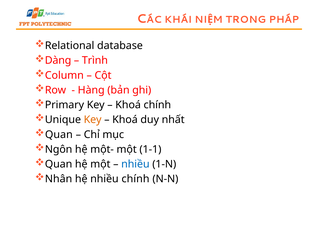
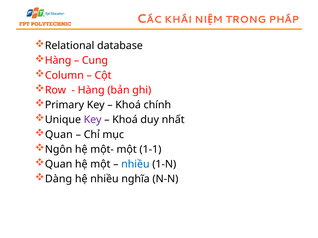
Dàng: Dàng -> Hàng (58, 61)
Trình: Trình -> Cung (95, 61)
Key colour: orange -> purple (93, 120)
Nhân: Nhân -> Dàng (59, 179)
nhiều chính: chính -> nghĩa (136, 179)
